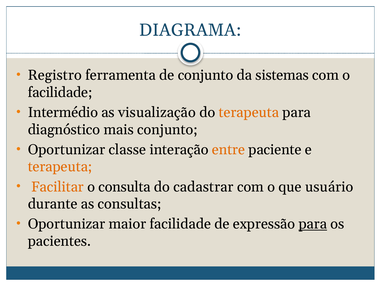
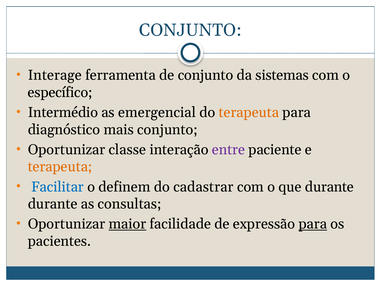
DIAGRAMA: DIAGRAMA -> CONJUNTO (190, 30)
Registro: Registro -> Interage (55, 75)
facilidade: facilidade -> específico (60, 92)
visualização: visualização -> emergencial (157, 112)
entre colour: orange -> purple (228, 149)
Facilitar colour: orange -> blue (58, 187)
consulta: consulta -> definem (124, 187)
que usuário: usuário -> durante (329, 187)
maior underline: none -> present (127, 224)
